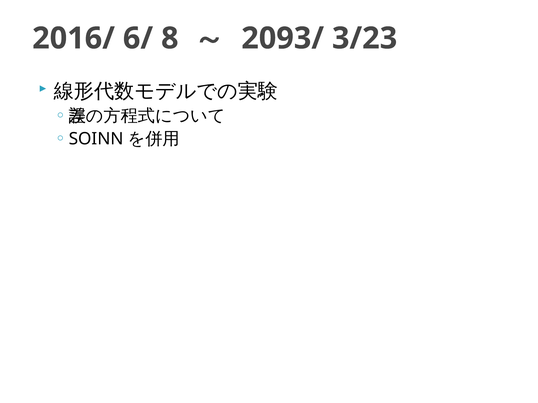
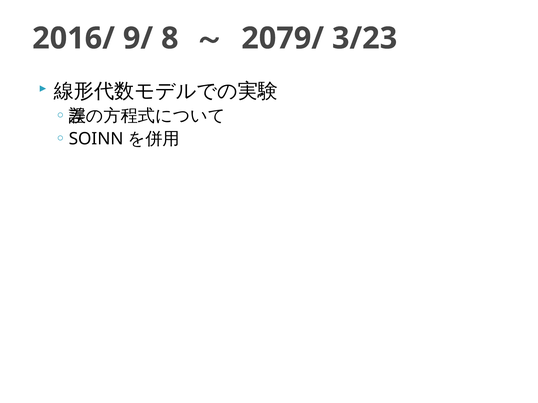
6/: 6/ -> 9/ (138, 38)
2093/: 2093/ -> 2079/ (283, 38)
